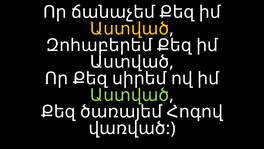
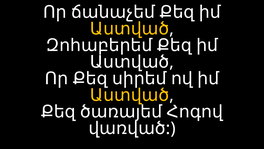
Աստված colour: light green -> yellow (130, 95)
